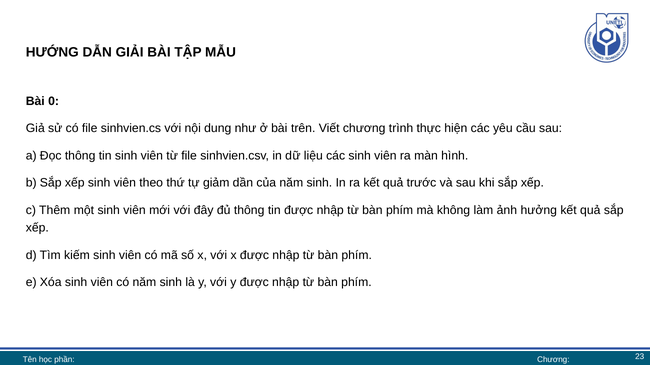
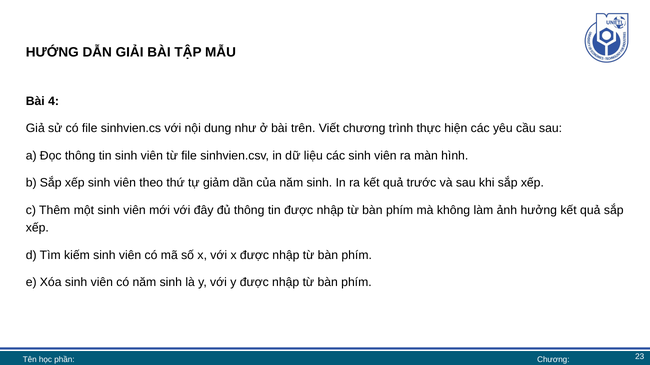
0: 0 -> 4 (54, 101)
